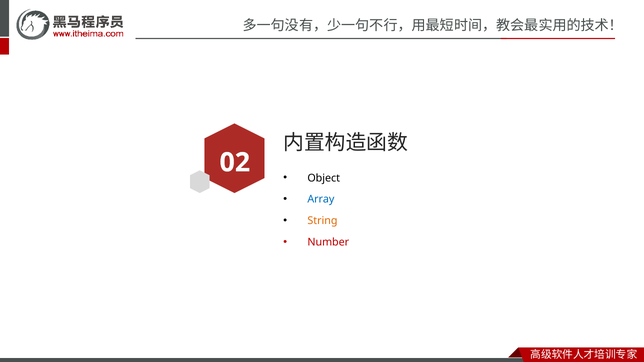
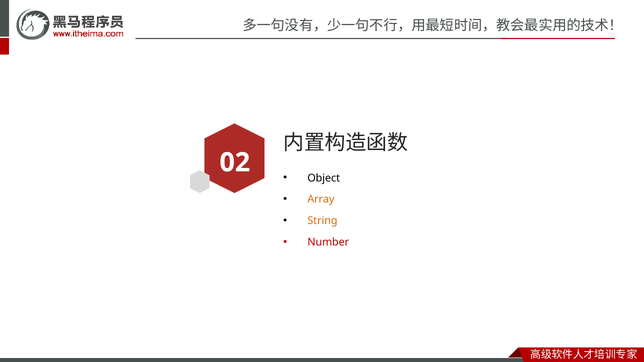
Array colour: blue -> orange (321, 200)
